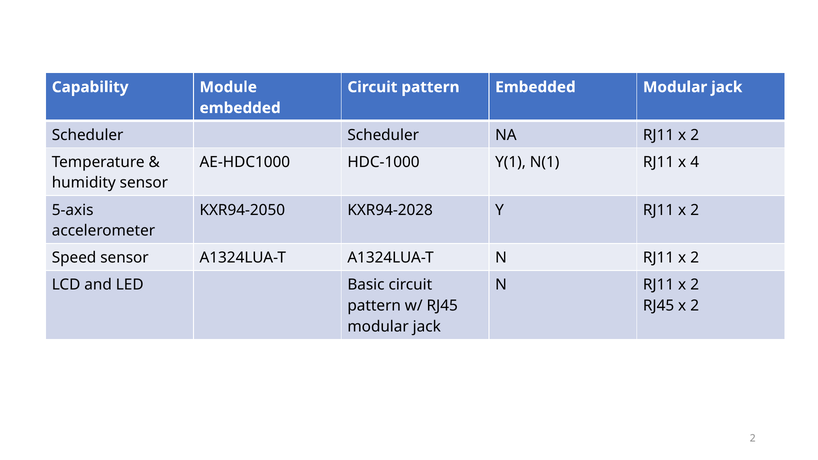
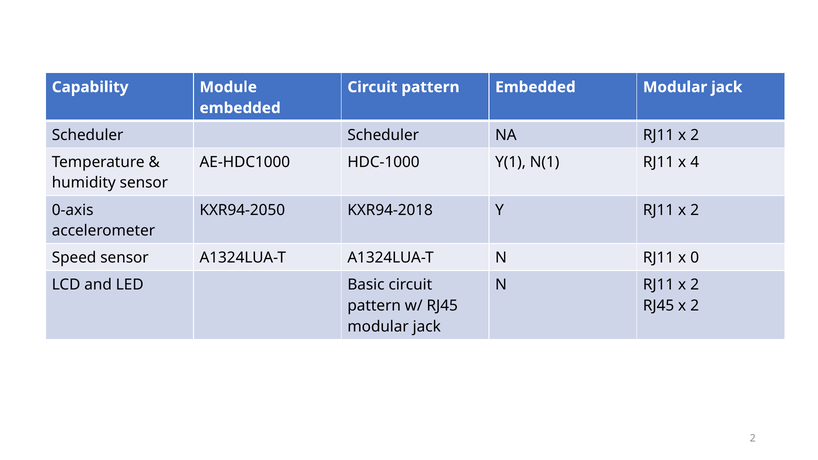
5-axis: 5-axis -> 0-axis (73, 210)
KXR94-2028: KXR94-2028 -> KXR94-2018 (390, 210)
2: 2 -> 0 (695, 258)
